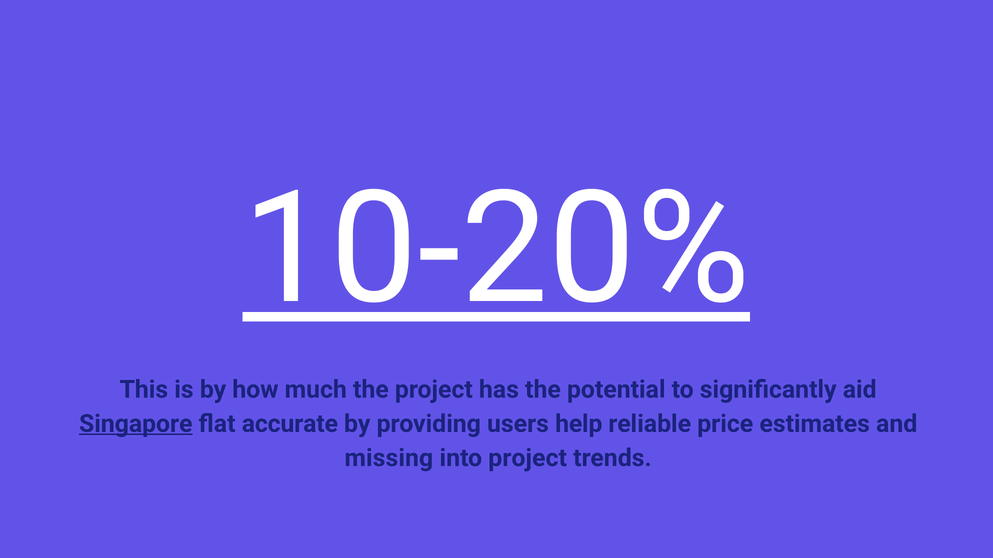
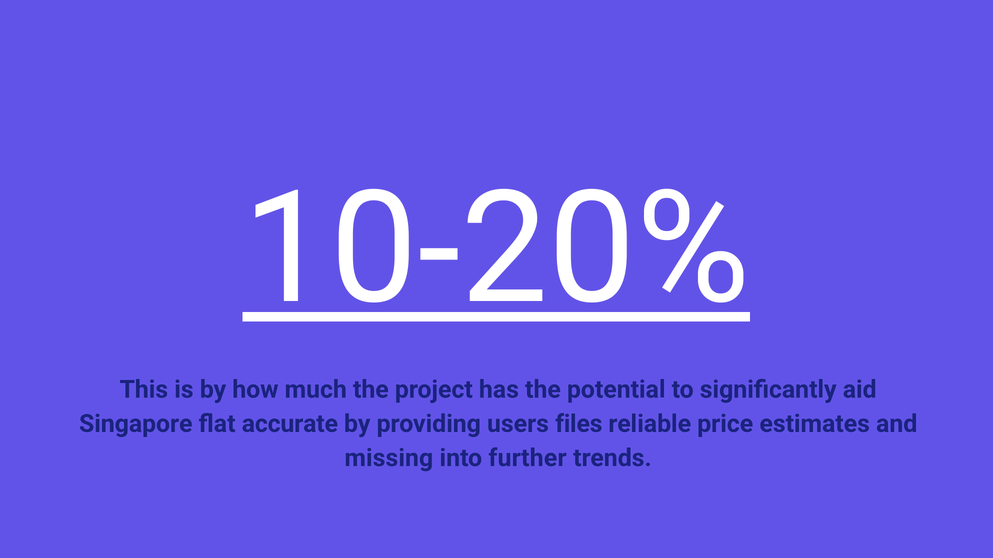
Singapore underline: present -> none (136, 424)
help: help -> files (579, 424)
into project: project -> further (527, 458)
